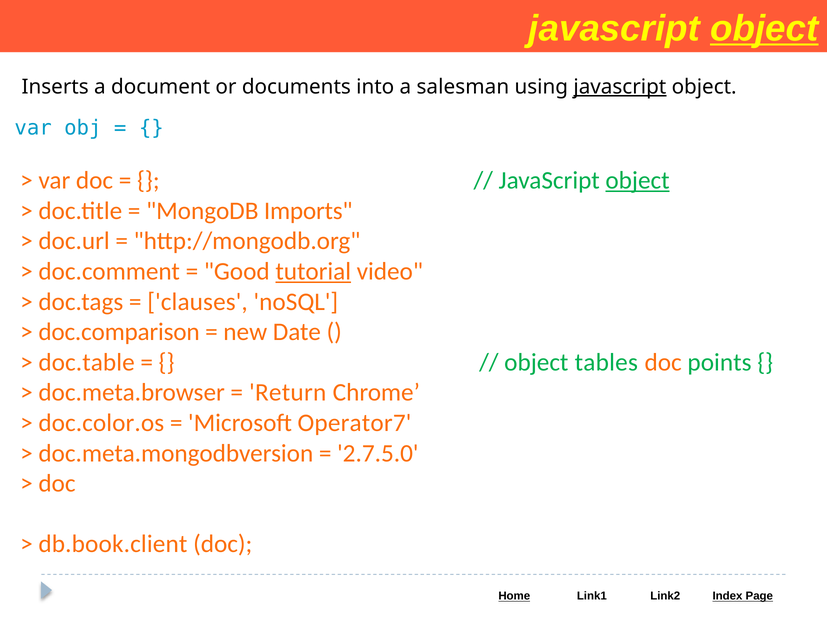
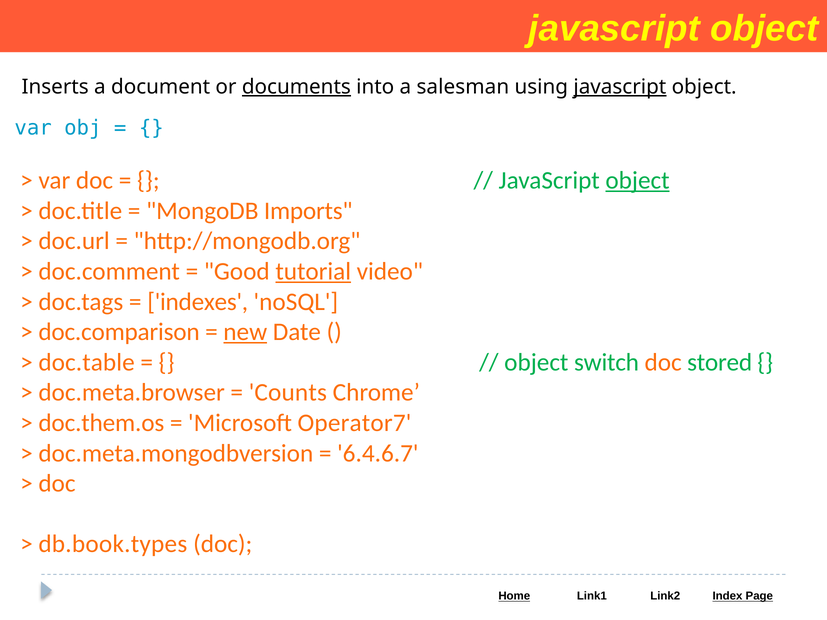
object underline: present -> none (764, 29)
documents underline: none -> present (296, 87)
clauses: clauses -> indexes (198, 302)
new underline: none -> present (245, 332)
tables: tables -> switch (607, 362)
points: points -> stored (720, 362)
Return: Return -> Counts (288, 393)
doc.color.os: doc.color.os -> doc.them.os (101, 423)
2.7.5.0: 2.7.5.0 -> 6.4.6.7 (378, 453)
db.book.client: db.book.client -> db.book.types (113, 544)
